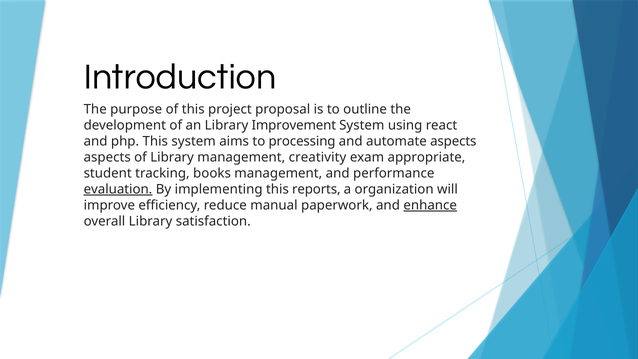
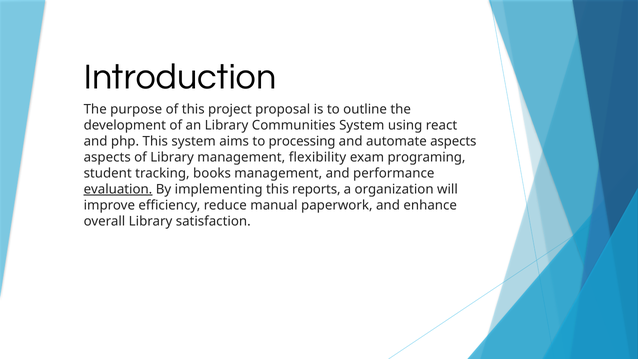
Improvement: Improvement -> Communities (294, 125)
creativity: creativity -> flexibility (318, 157)
appropriate: appropriate -> programing (427, 157)
enhance underline: present -> none (430, 205)
